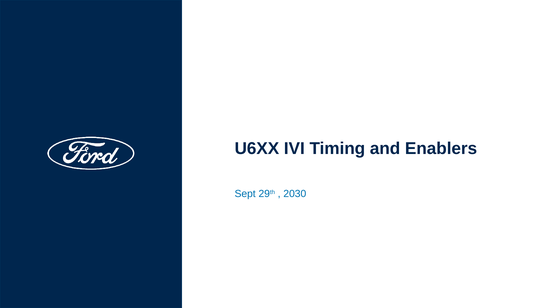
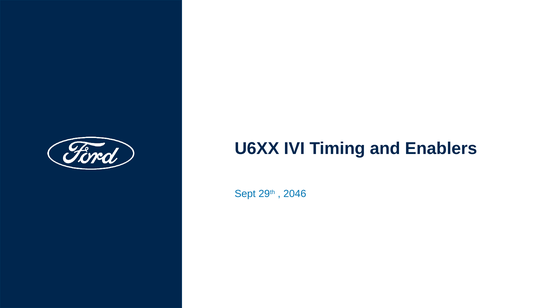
2030: 2030 -> 2046 (295, 194)
